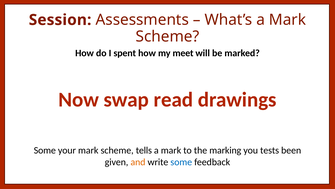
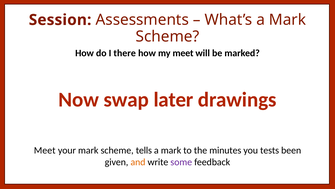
spent: spent -> there (125, 53)
read: read -> later (173, 99)
Some: Some -> Meet (45, 150)
marking: marking -> minutes (225, 150)
some colour: blue -> purple (181, 162)
